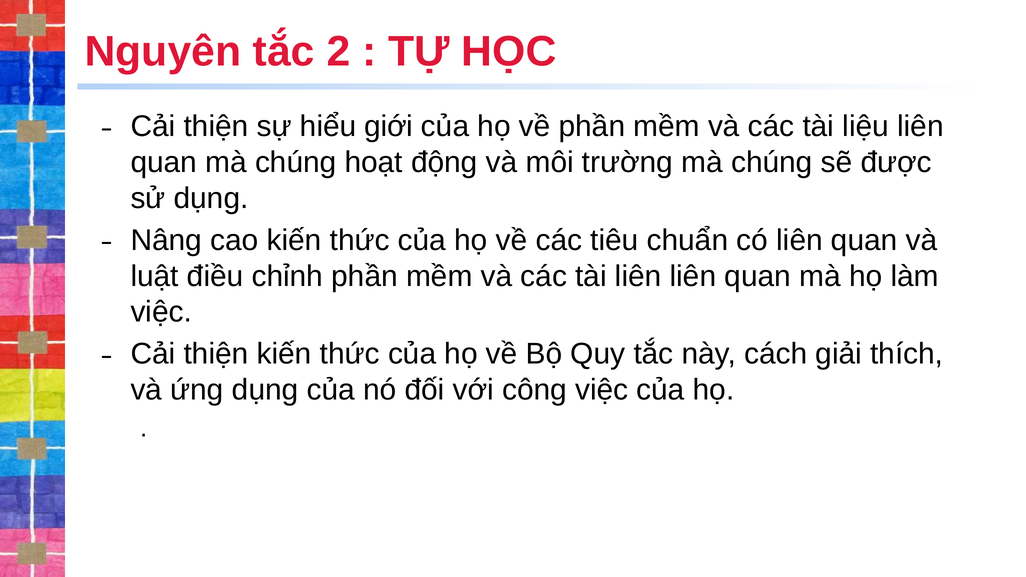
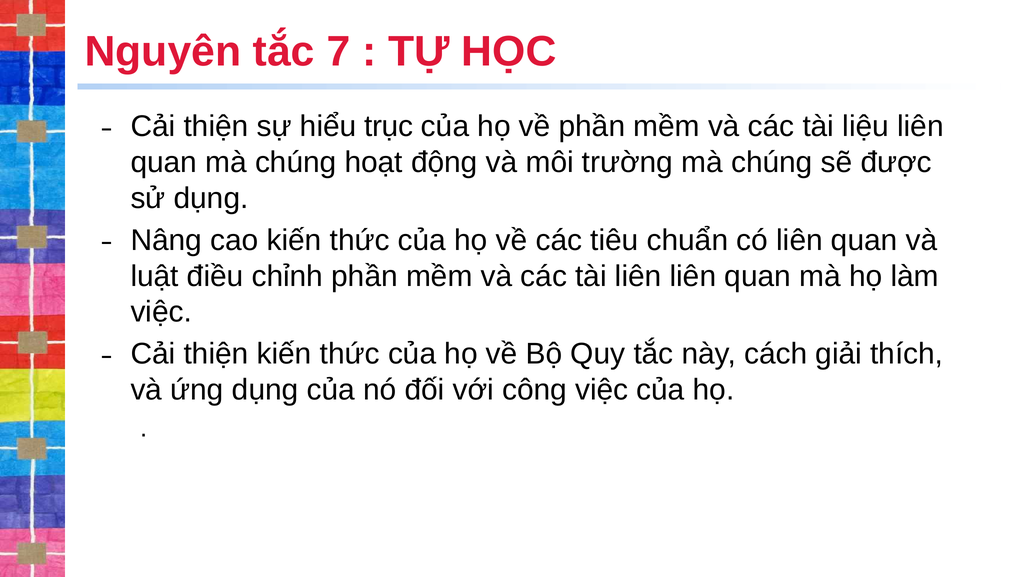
2: 2 -> 7 (338, 52)
giới: giới -> trục (389, 127)
